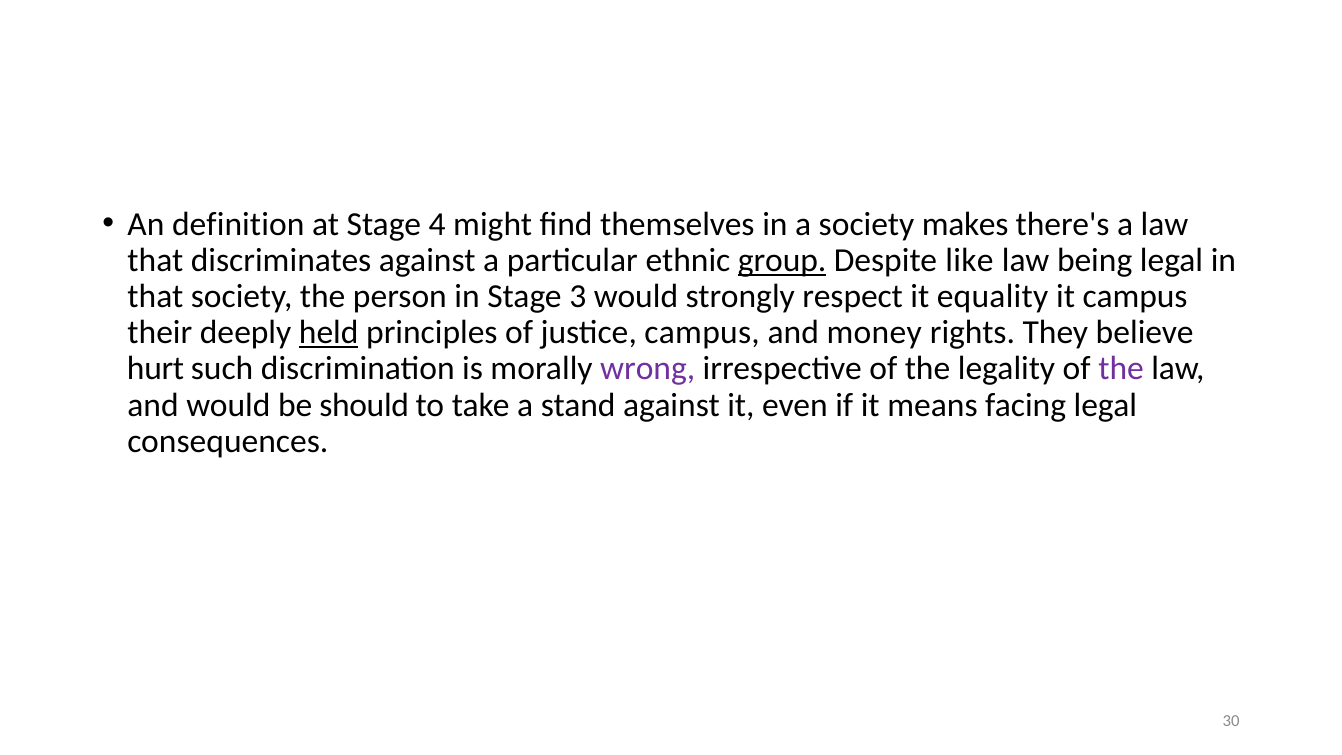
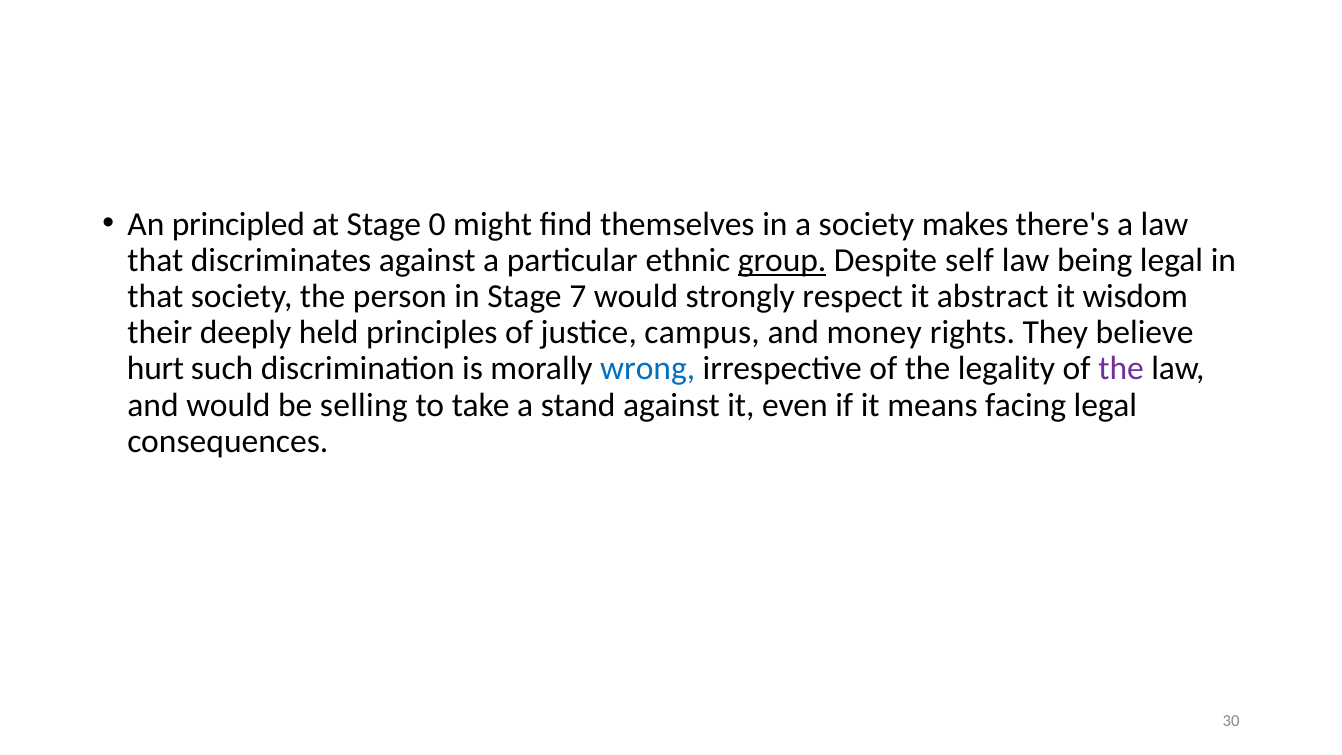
definition: definition -> principled (238, 224)
4: 4 -> 0 (437, 224)
like: like -> self (969, 260)
3: 3 -> 7 (578, 296)
equality: equality -> abstract (993, 296)
it campus: campus -> wisdom (1135, 296)
held underline: present -> none (329, 333)
wrong colour: purple -> blue (648, 369)
should: should -> selling (364, 405)
